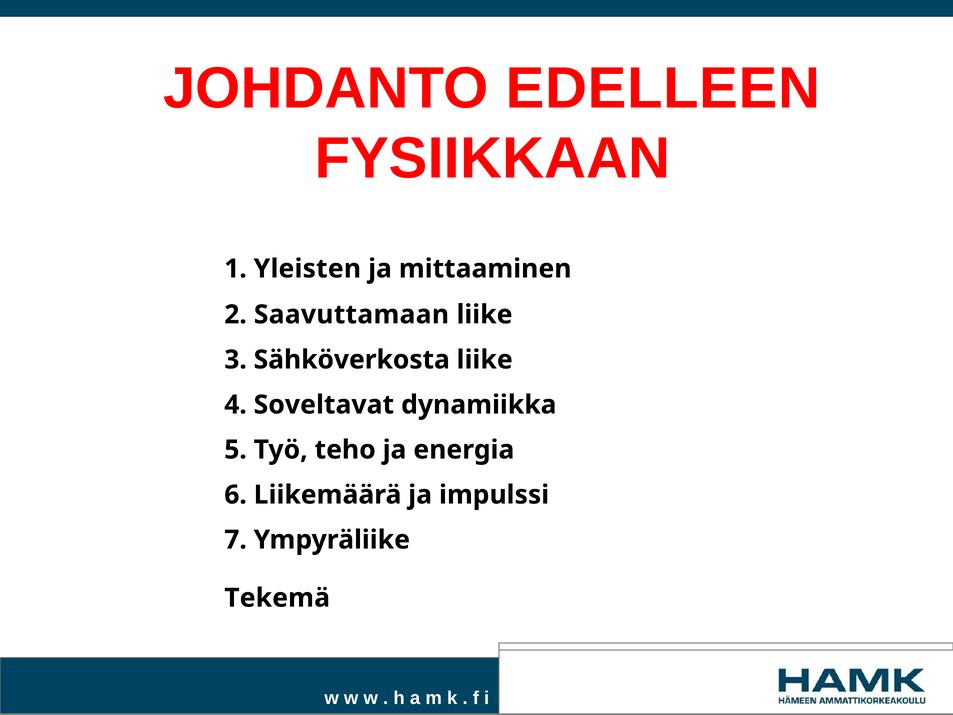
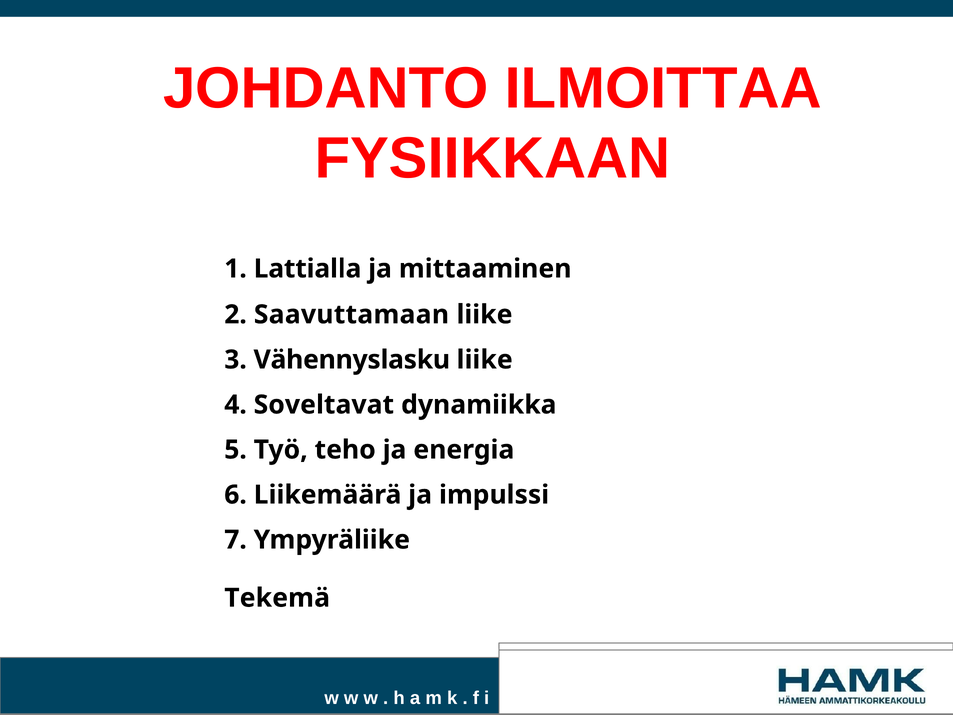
EDELLEEN: EDELLEEN -> ILMOITTAA (663, 88)
Yleisten: Yleisten -> Lattialla (308, 269)
Sähköverkosta: Sähköverkosta -> Vähennyslasku (352, 360)
